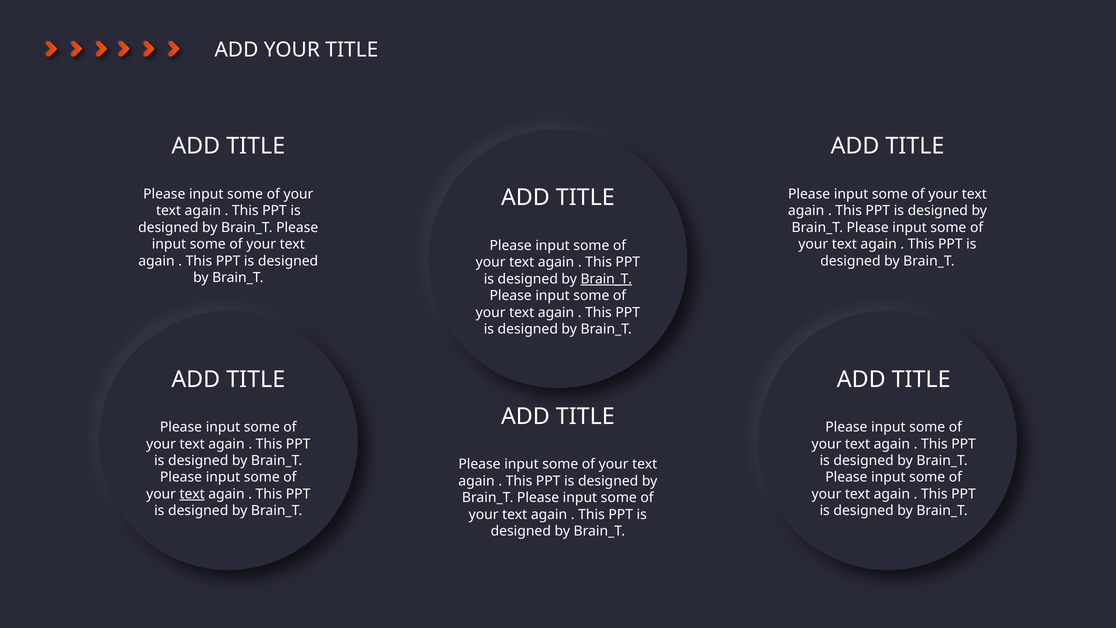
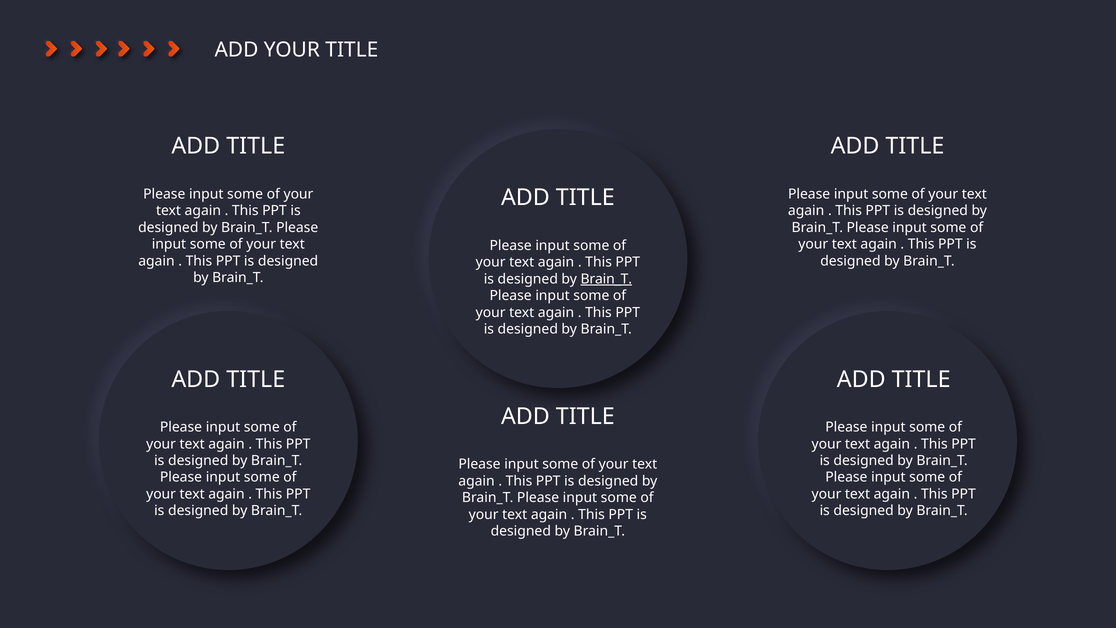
text underline: present -> none (192, 494)
